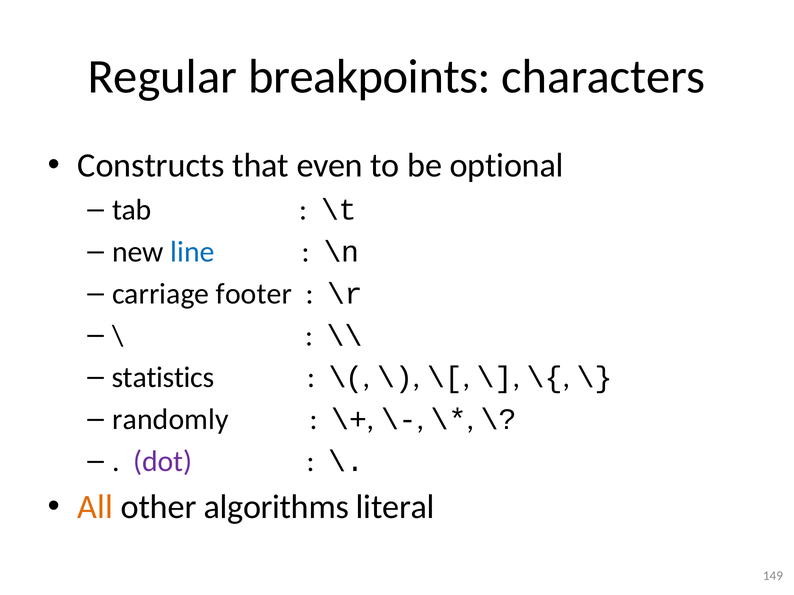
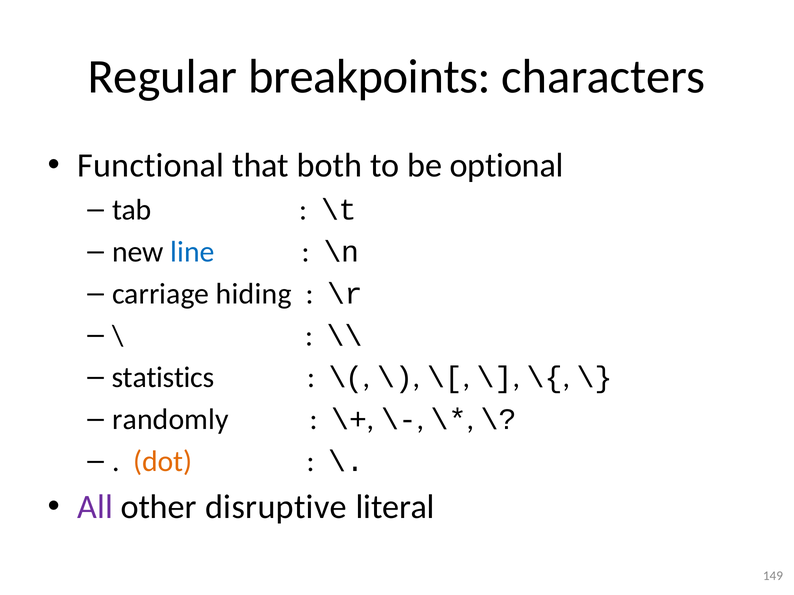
Constructs: Constructs -> Functional (151, 166)
even: even -> both (329, 166)
footer: footer -> hiding (254, 294)
dot colour: purple -> orange (163, 462)
All colour: orange -> purple (95, 508)
algorithms: algorithms -> disruptive (276, 508)
